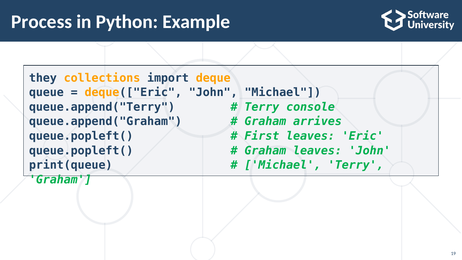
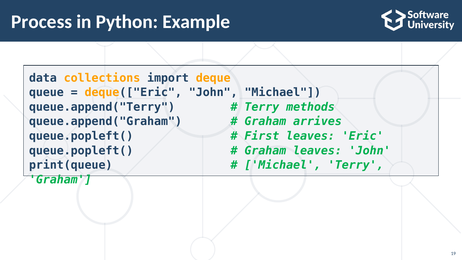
they: they -> data (43, 78)
console: console -> methods (311, 107)
